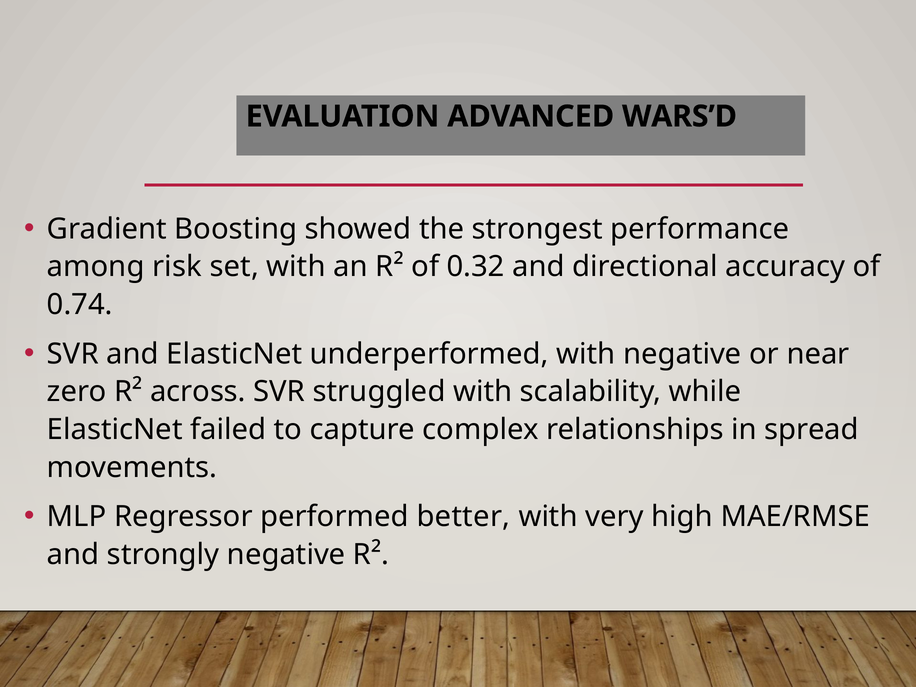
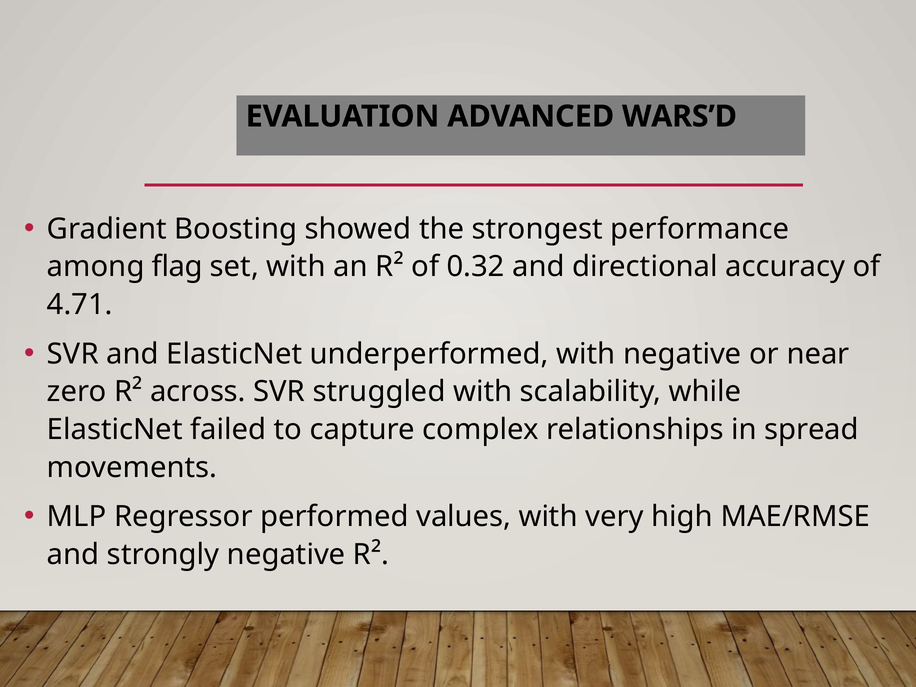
risk: risk -> flag (177, 267)
0.74: 0.74 -> 4.71 (80, 305)
better: better -> values (464, 517)
